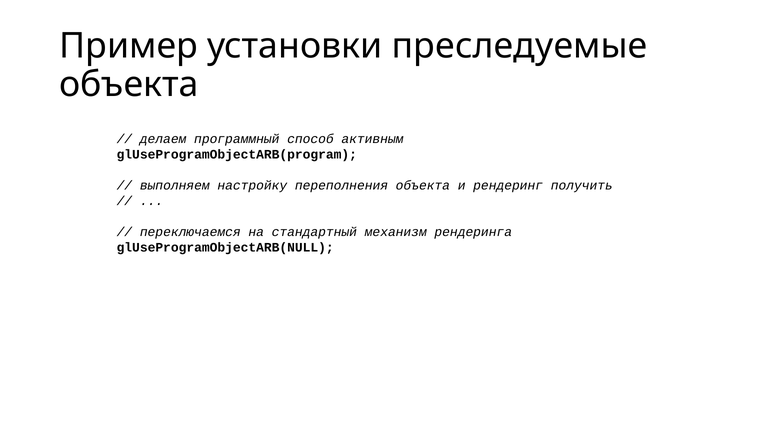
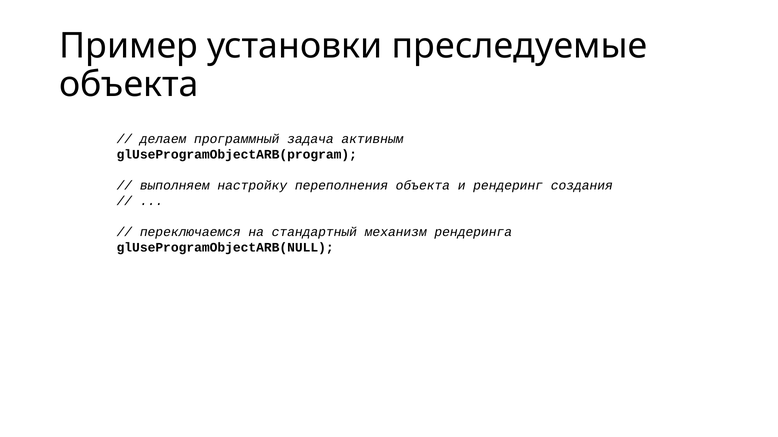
способ: способ -> задача (310, 139)
получить: получить -> создания (582, 186)
